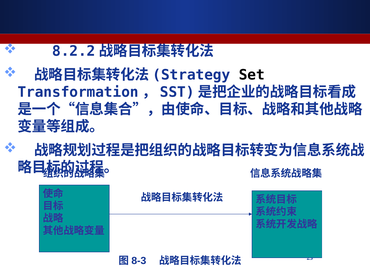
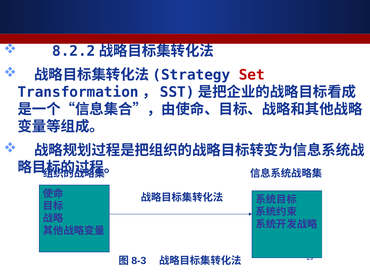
Set colour: black -> red (252, 75)
